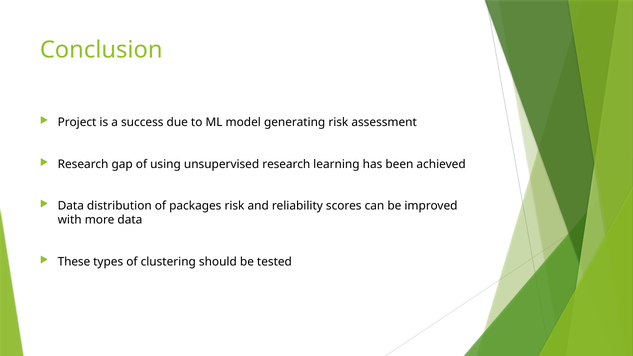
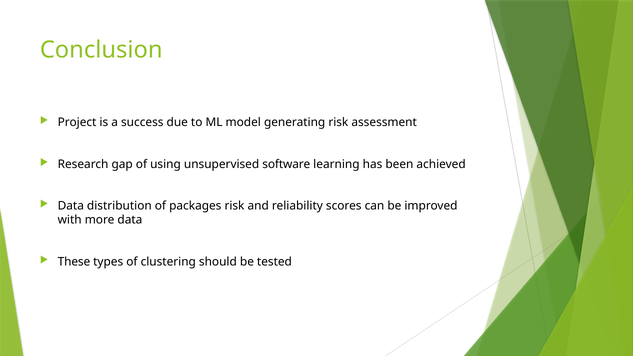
unsupervised research: research -> software (286, 164)
